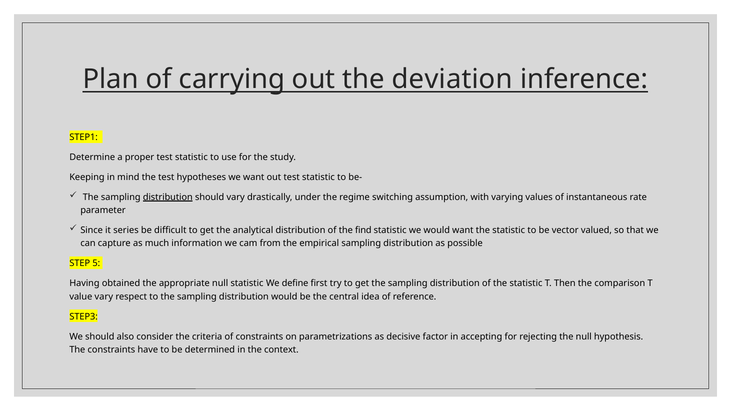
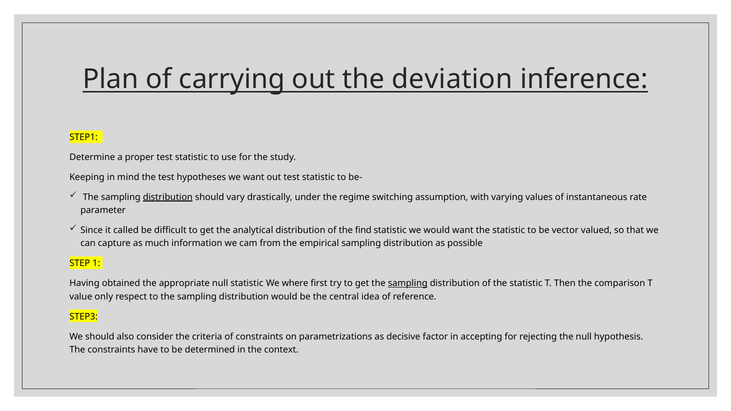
series: series -> called (126, 230)
5: 5 -> 1 (96, 263)
define: define -> where (295, 283)
sampling underline: none -> present (408, 283)
value vary: vary -> only (104, 297)
